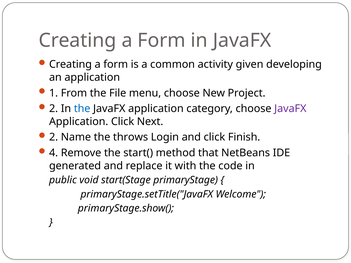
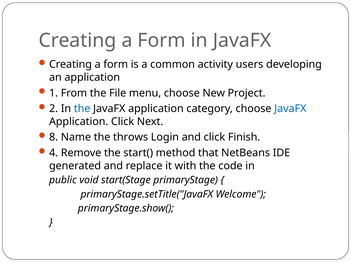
given: given -> users (250, 64)
JavaFX colour: purple -> blue (290, 109)
2: 2 -> 8 (54, 137)
